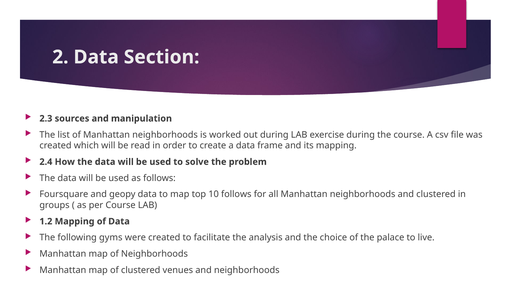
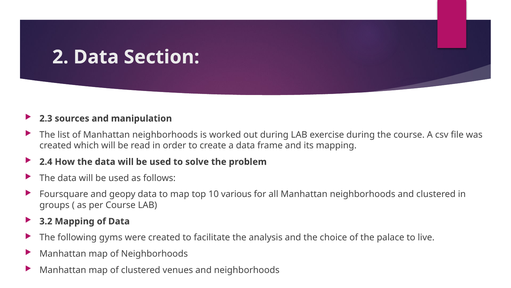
10 follows: follows -> various (236, 194)
1.2: 1.2 -> 3.2 (46, 221)
